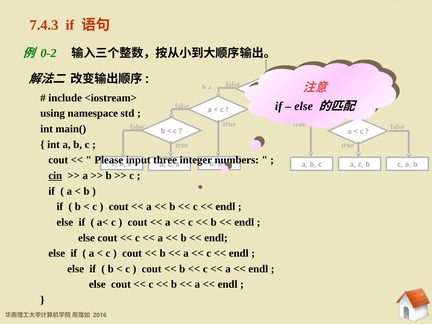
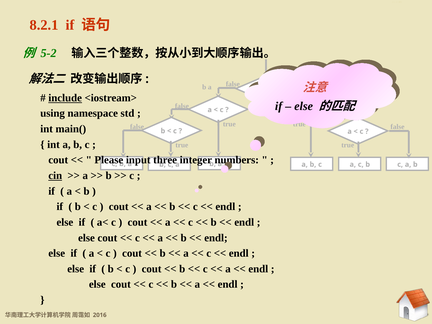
7.4.3: 7.4.3 -> 8.2.1 (44, 25)
0-2: 0-2 -> 5-2 (49, 53)
include underline: none -> present (65, 98)
